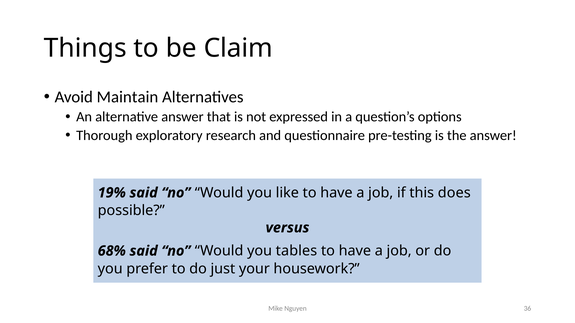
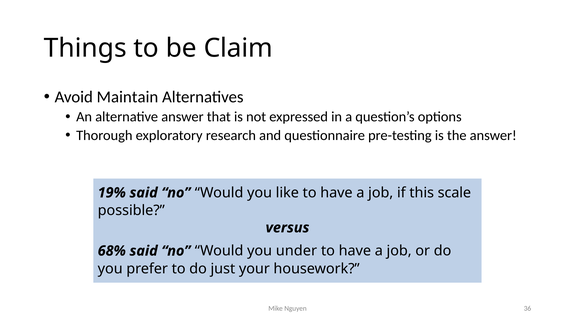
does: does -> scale (454, 193)
tables: tables -> under (296, 251)
